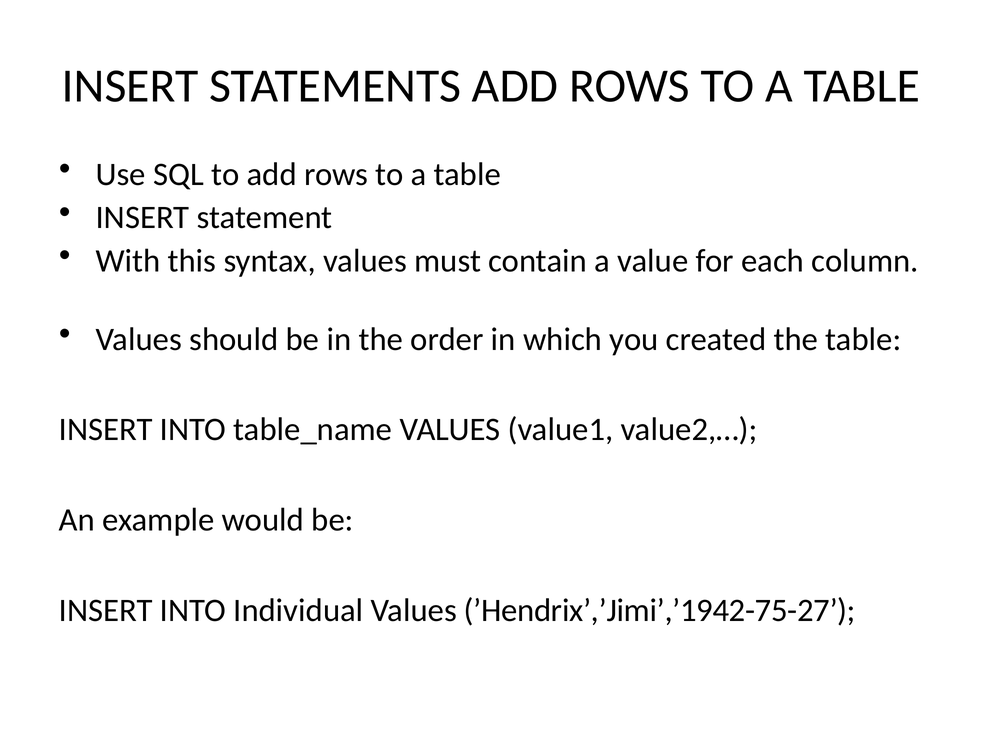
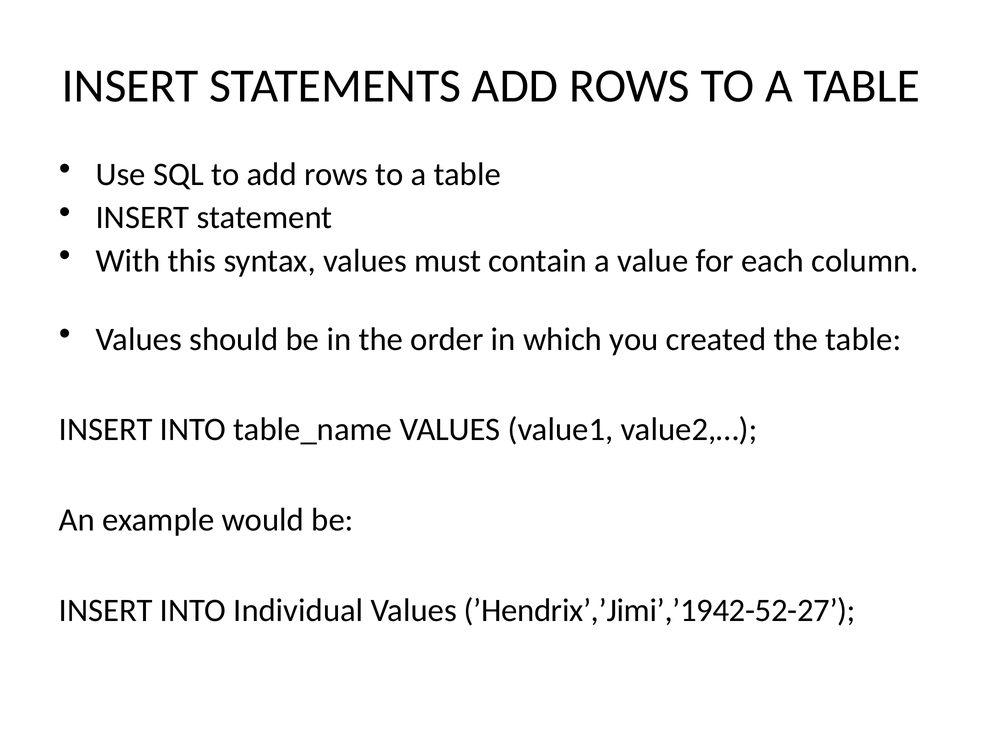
’Hendrix’,’Jimi’,’1942-75-27: ’Hendrix’,’Jimi’,’1942-75-27 -> ’Hendrix’,’Jimi’,’1942-52-27 (660, 610)
